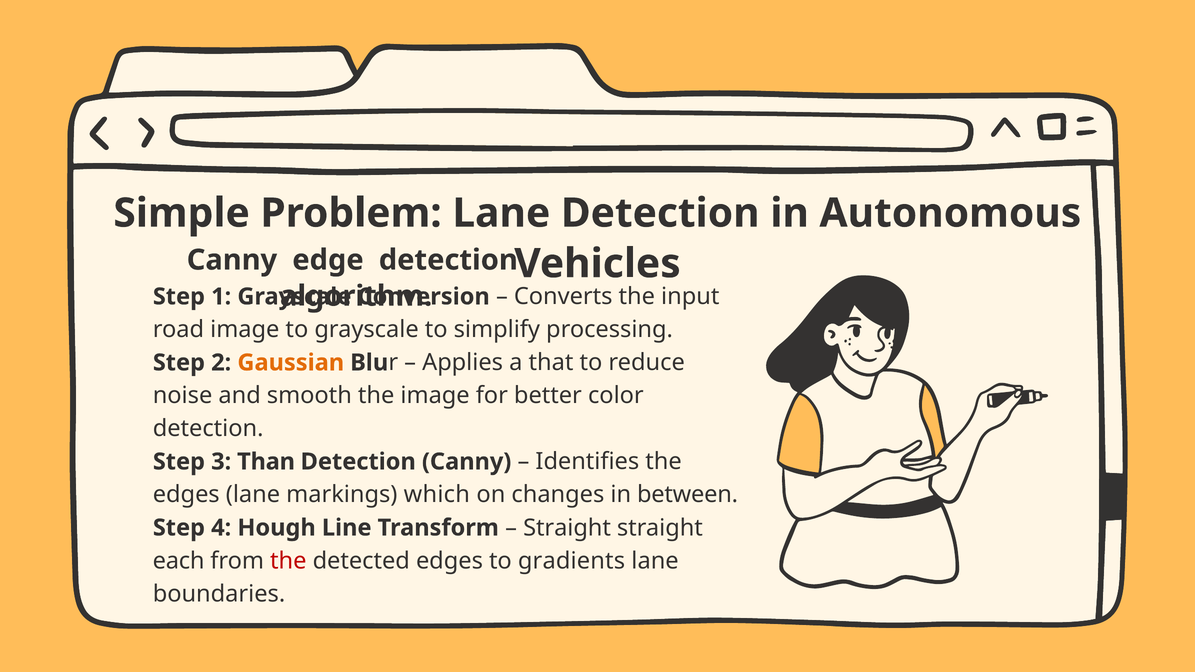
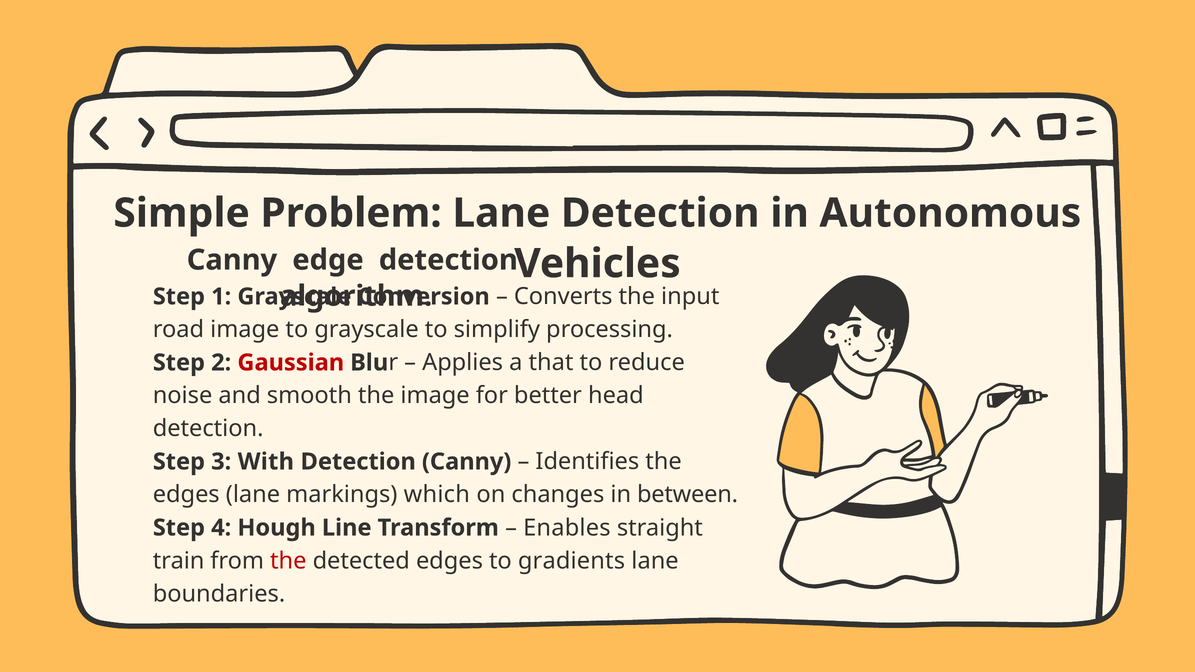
Gaussian colour: orange -> red (291, 363)
color: color -> head (616, 396)
Than: Than -> With (266, 462)
Straight: Straight -> Enables (567, 528)
each: each -> train (179, 561)
